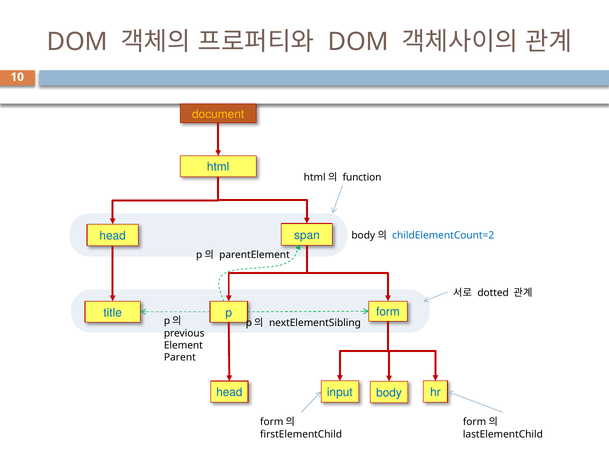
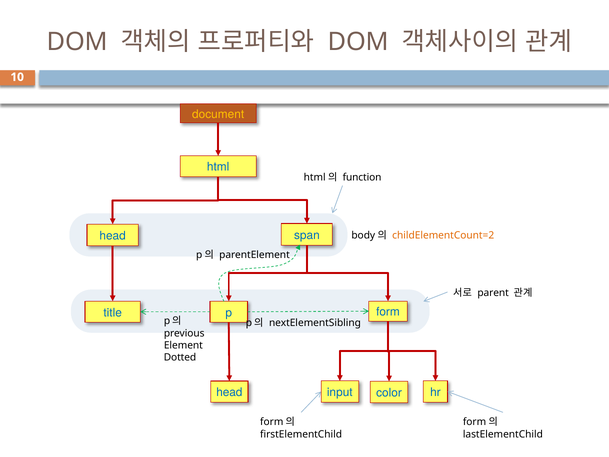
childElementCount=2 colour: blue -> orange (443, 235)
dotted: dotted -> parent (493, 293)
Parent: Parent -> Dotted (180, 357)
body: body -> color (389, 393)
